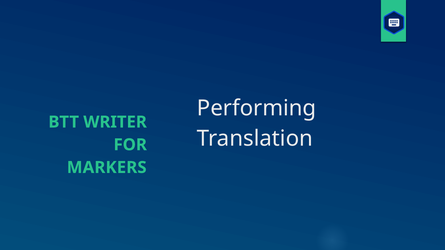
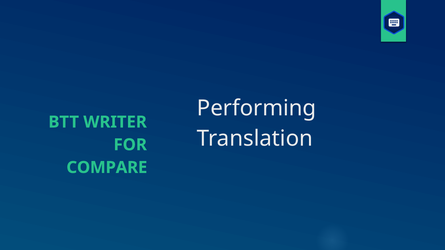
MARKERS: MARKERS -> COMPARE (107, 168)
